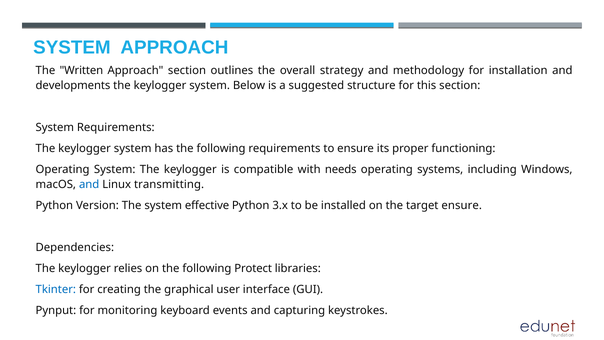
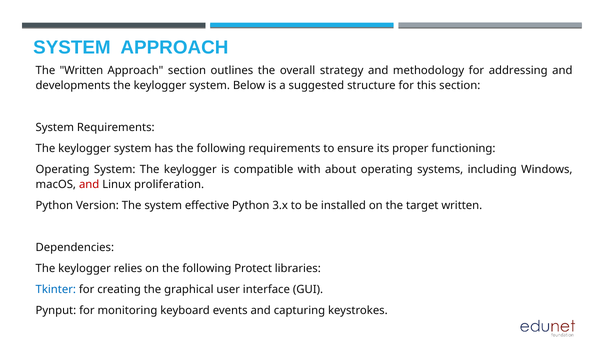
installation: installation -> addressing (518, 70)
needs: needs -> about (341, 169)
and colour: blue -> red (89, 184)
transmitting: transmitting -> proliferation (169, 184)
target ensure: ensure -> written (462, 205)
